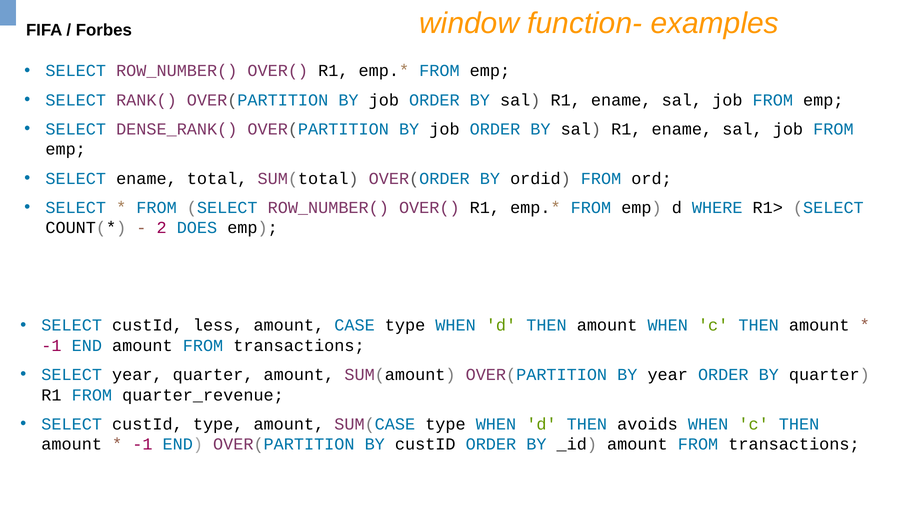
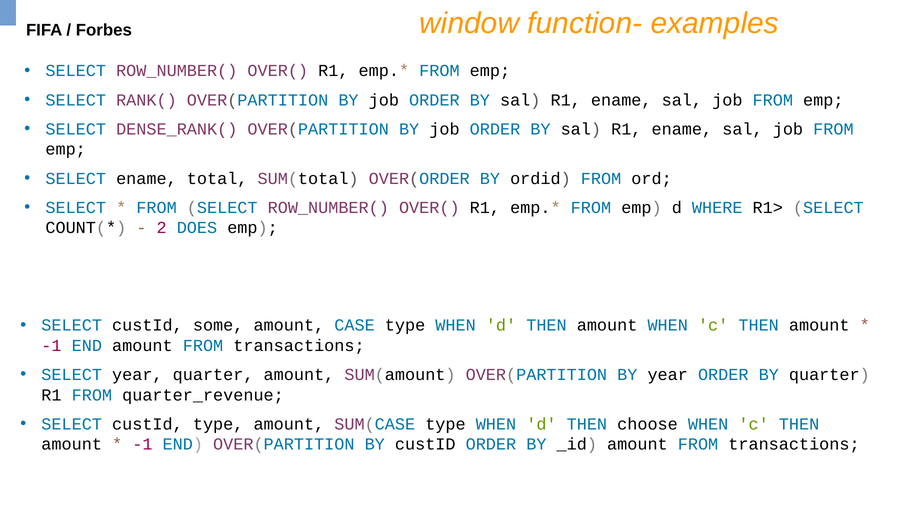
less: less -> some (218, 325)
avoids: avoids -> choose (648, 424)
